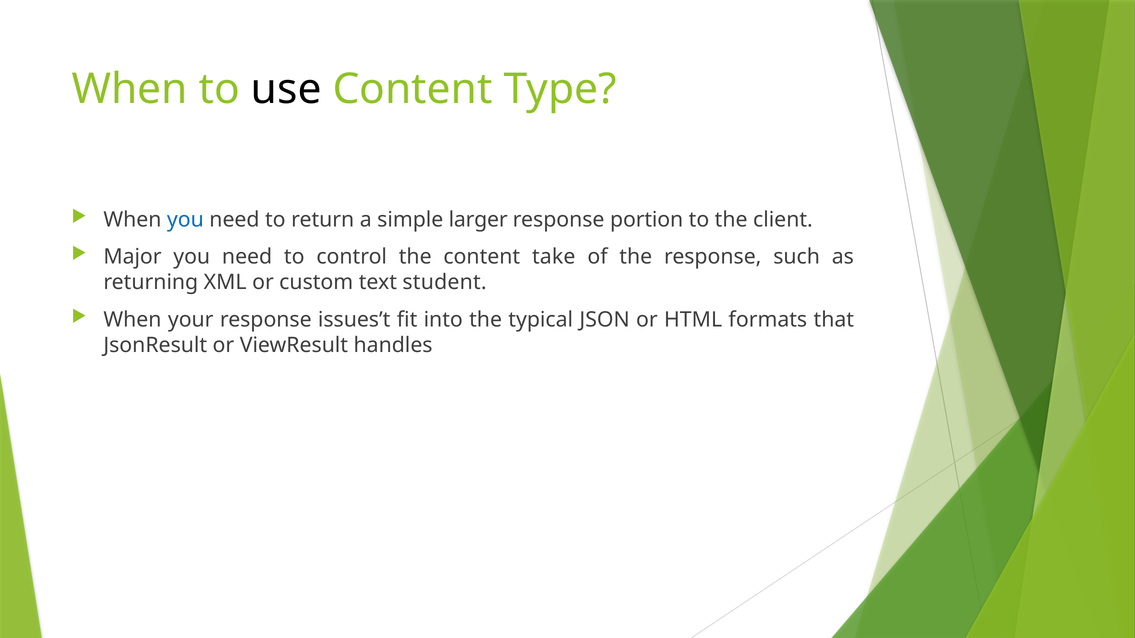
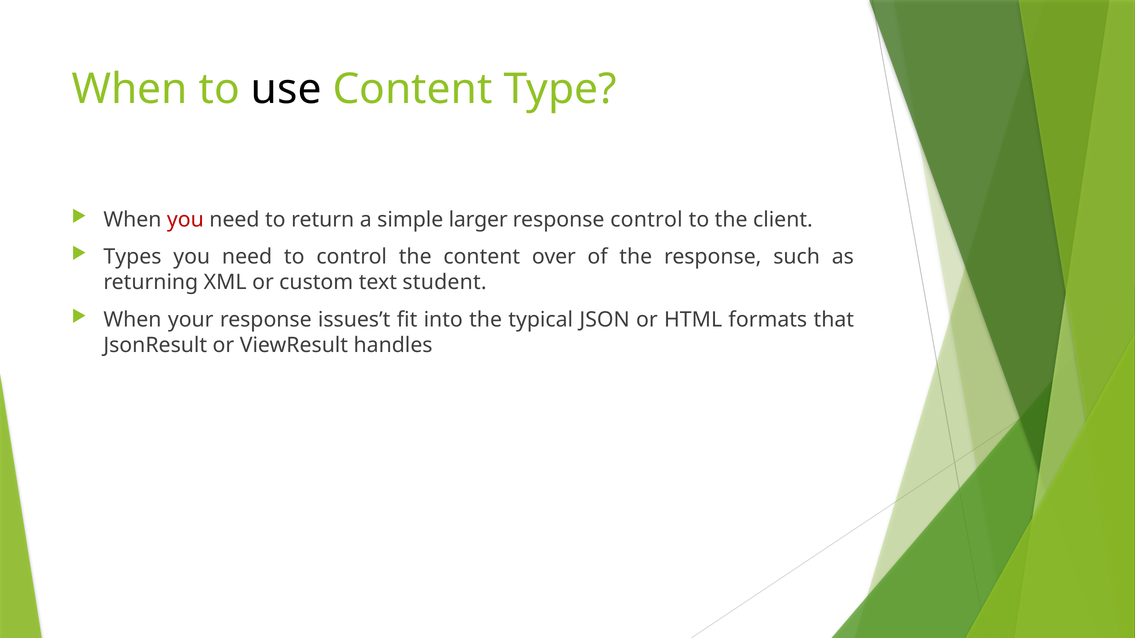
you colour: blue -> red (185, 220)
response portion: portion -> control (646, 220)
Major: Major -> Types (132, 257)
take: take -> over (554, 257)
